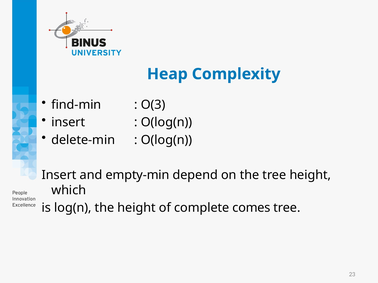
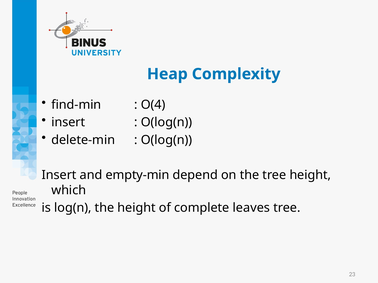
O(3: O(3 -> O(4 (153, 105)
comes: comes -> leaves (251, 208)
